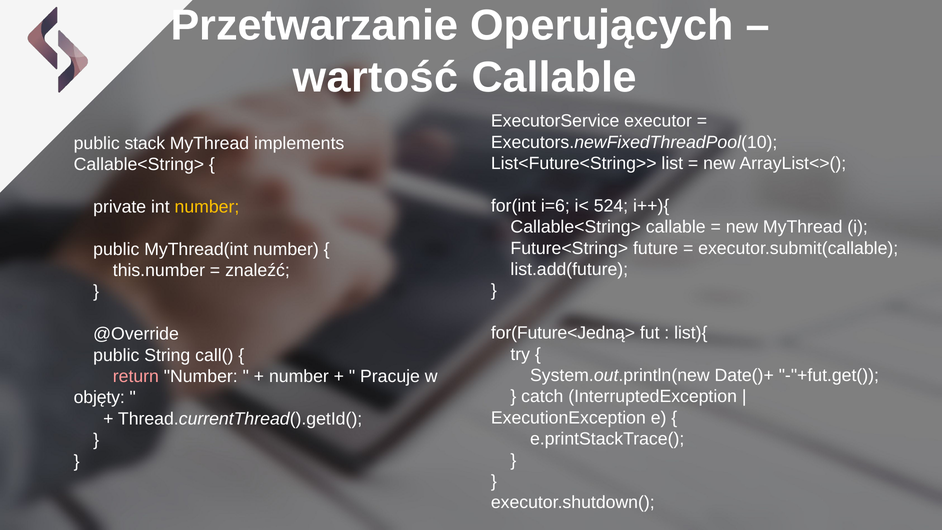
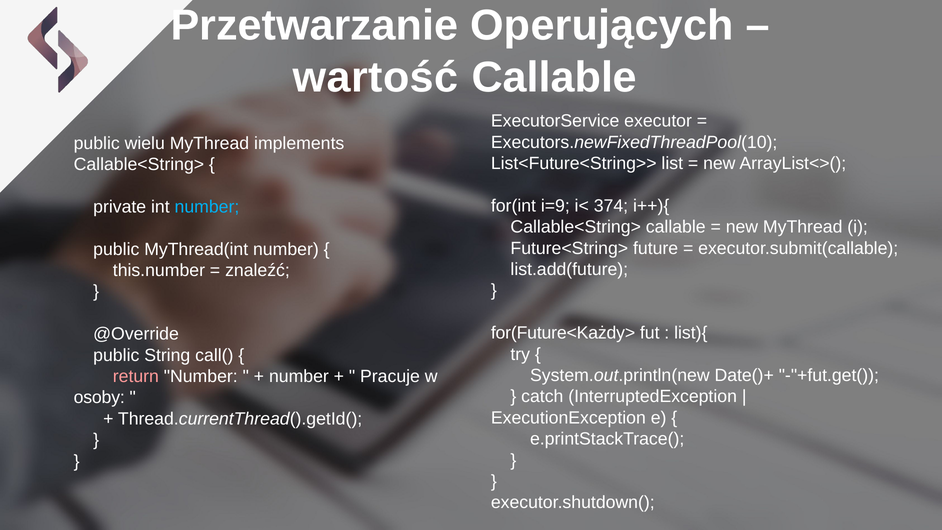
stack: stack -> wielu (145, 143)
i=6: i=6 -> i=9 (555, 206)
524: 524 -> 374 (611, 206)
number colour: yellow -> light blue (207, 207)
for(Future<Jedną>: for(Future<Jedną> -> for(Future<Każdy> (563, 333)
objęty: objęty -> osoby (99, 398)
